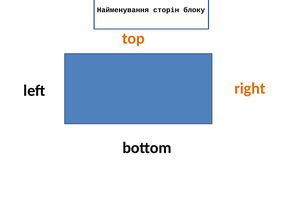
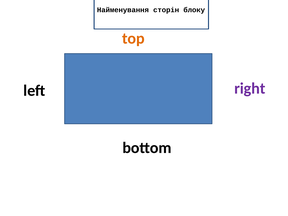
right colour: orange -> purple (250, 88)
